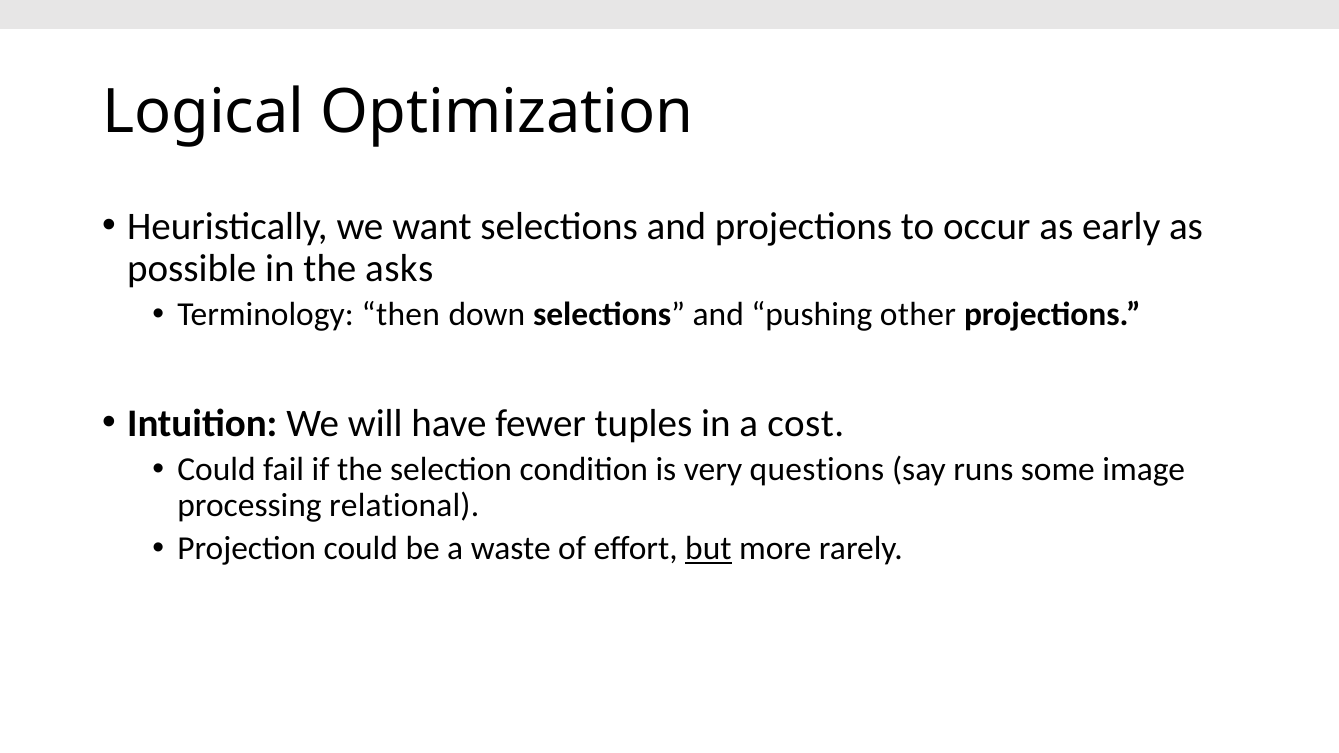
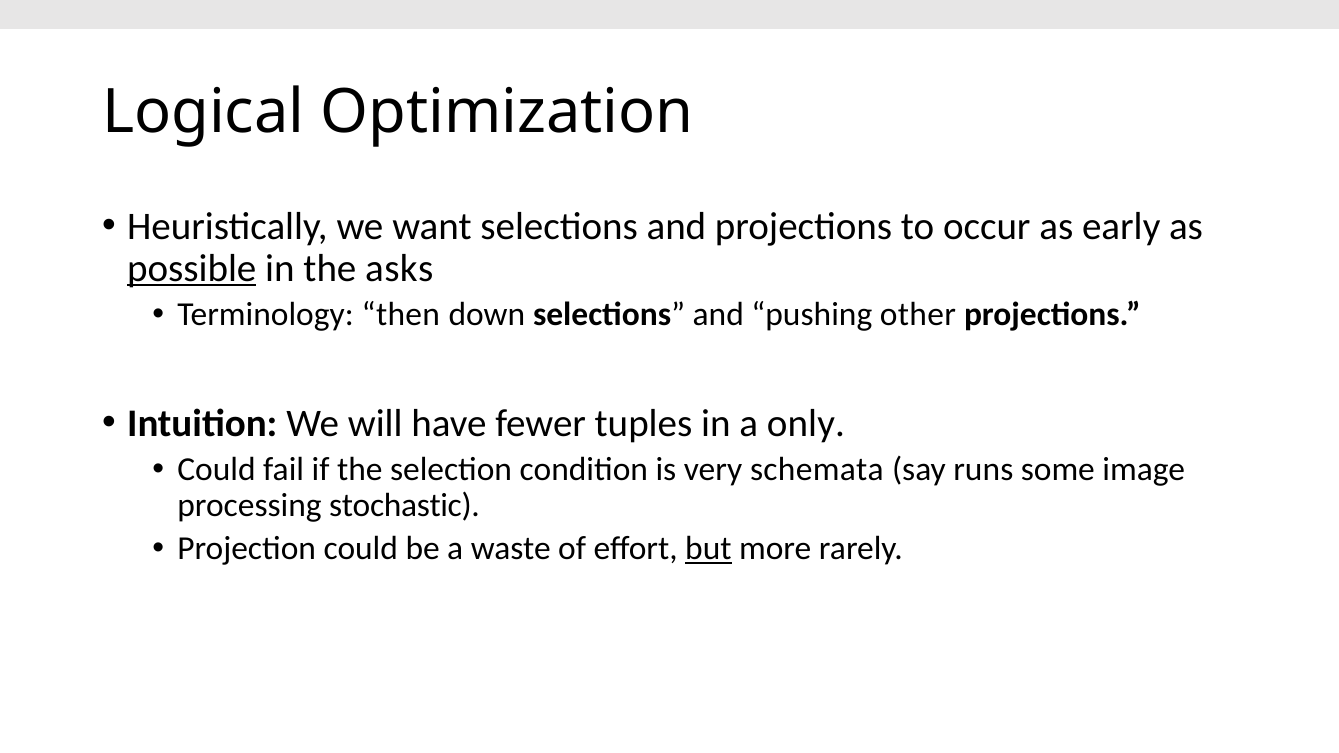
possible underline: none -> present (192, 268)
cost: cost -> only (806, 424)
questions: questions -> schemata (817, 470)
relational: relational -> stochastic (404, 506)
